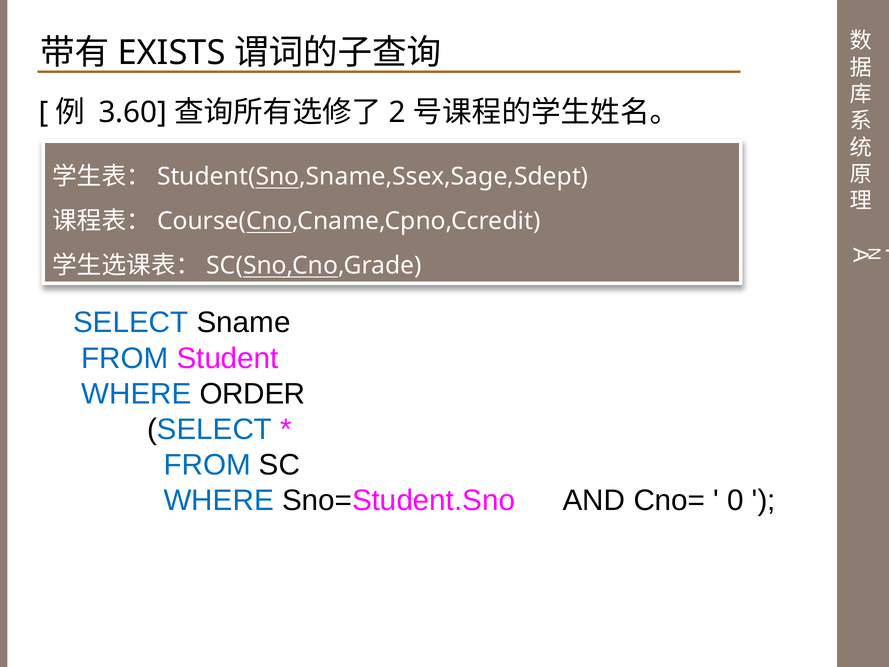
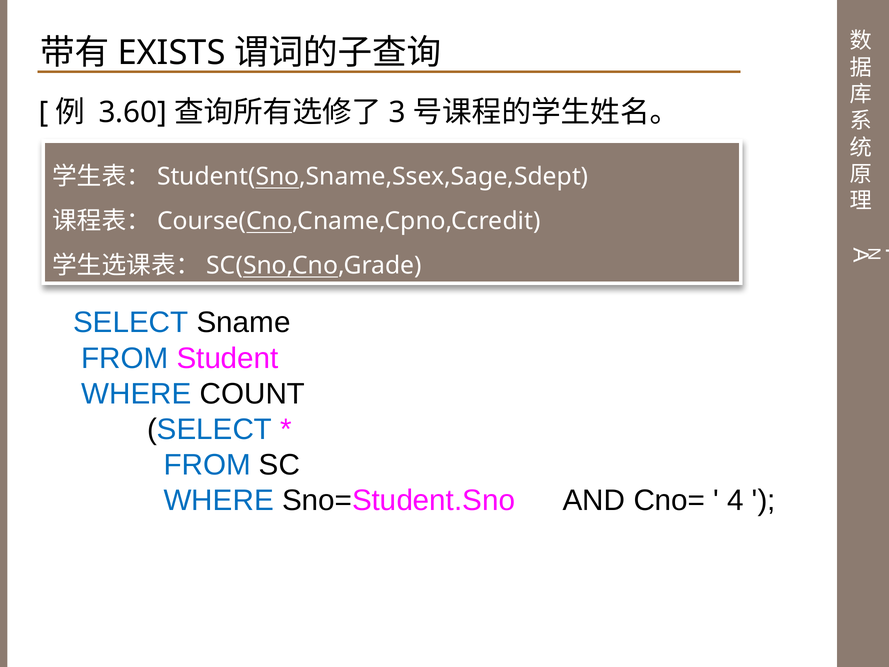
2: 2 -> 3 (397, 113)
ORDER: ORDER -> COUNT (252, 394)
0: 0 -> 4 (735, 500)
